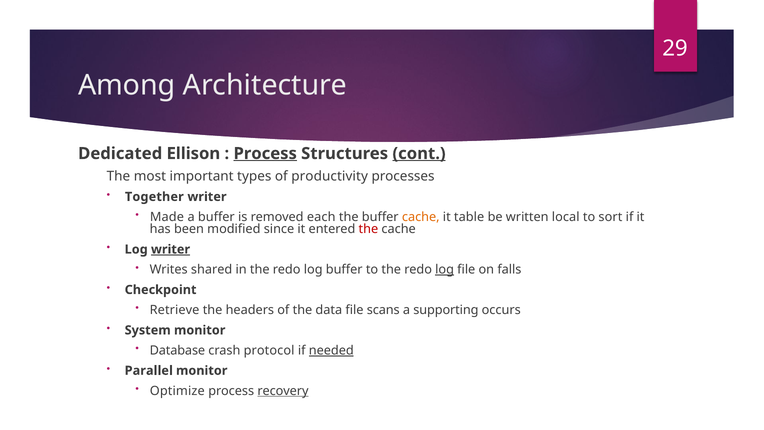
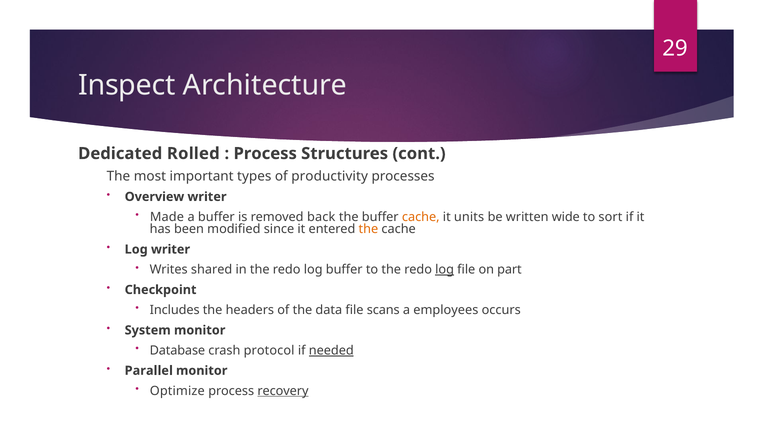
Among: Among -> Inspect (127, 85)
Ellison: Ellison -> Rolled (193, 153)
Process underline: present -> none (265, 153)
cont underline: present -> none (419, 153)
Together: Together -> Overview (154, 197)
each: each -> back (321, 217)
table: table -> units (469, 217)
local: local -> wide (566, 217)
the colour: red -> orange (368, 229)
writer underline: present -> none (171, 249)
falls: falls -> part (509, 269)
Retrieve: Retrieve -> Includes (175, 310)
supporting: supporting -> employees (446, 310)
